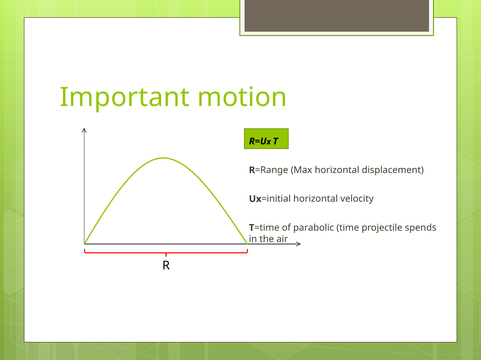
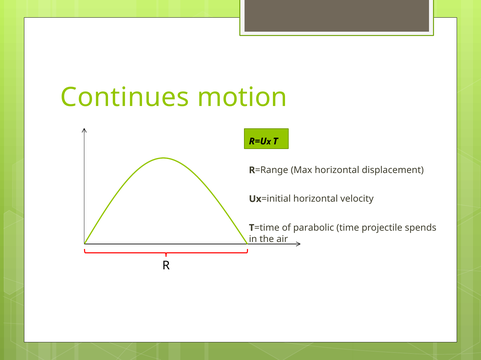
Important: Important -> Continues (125, 98)
